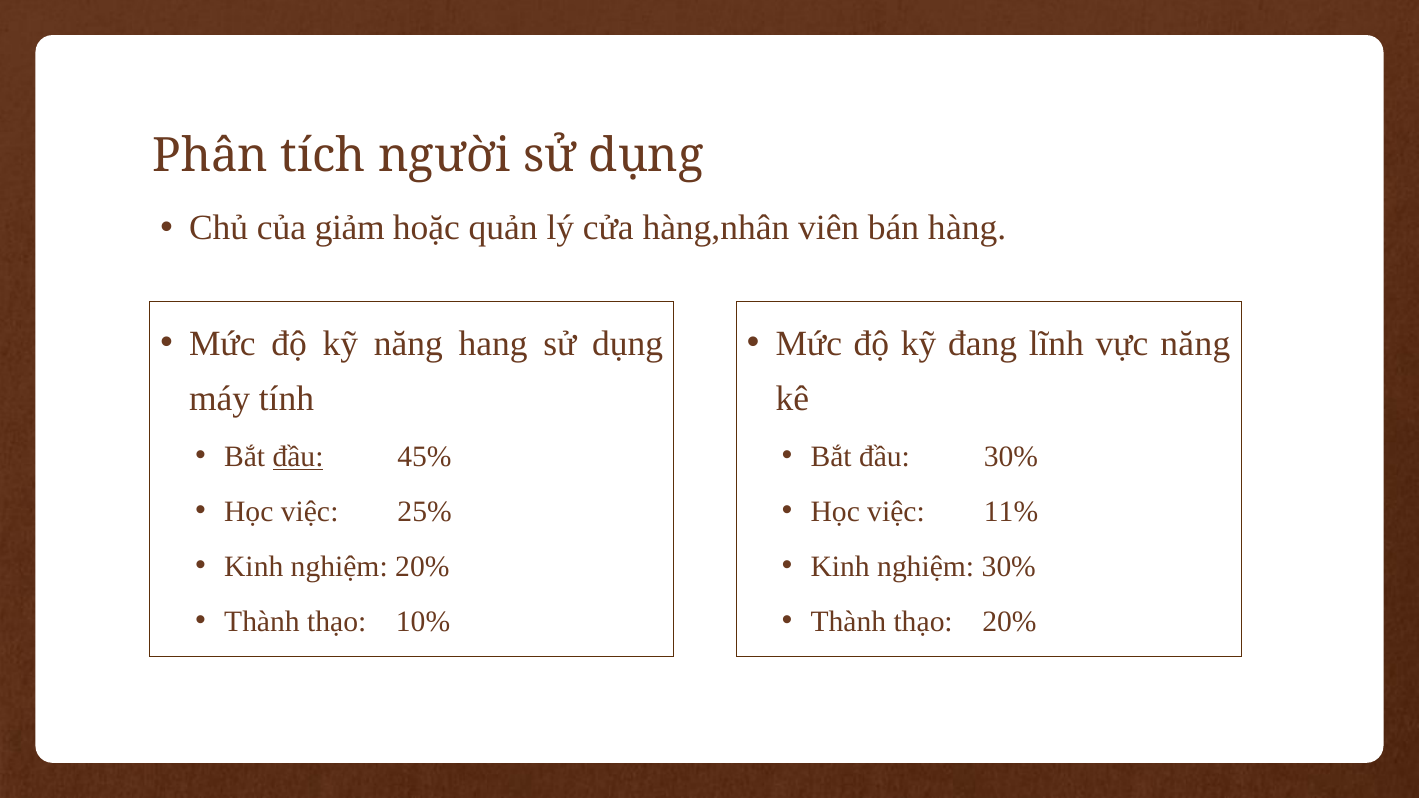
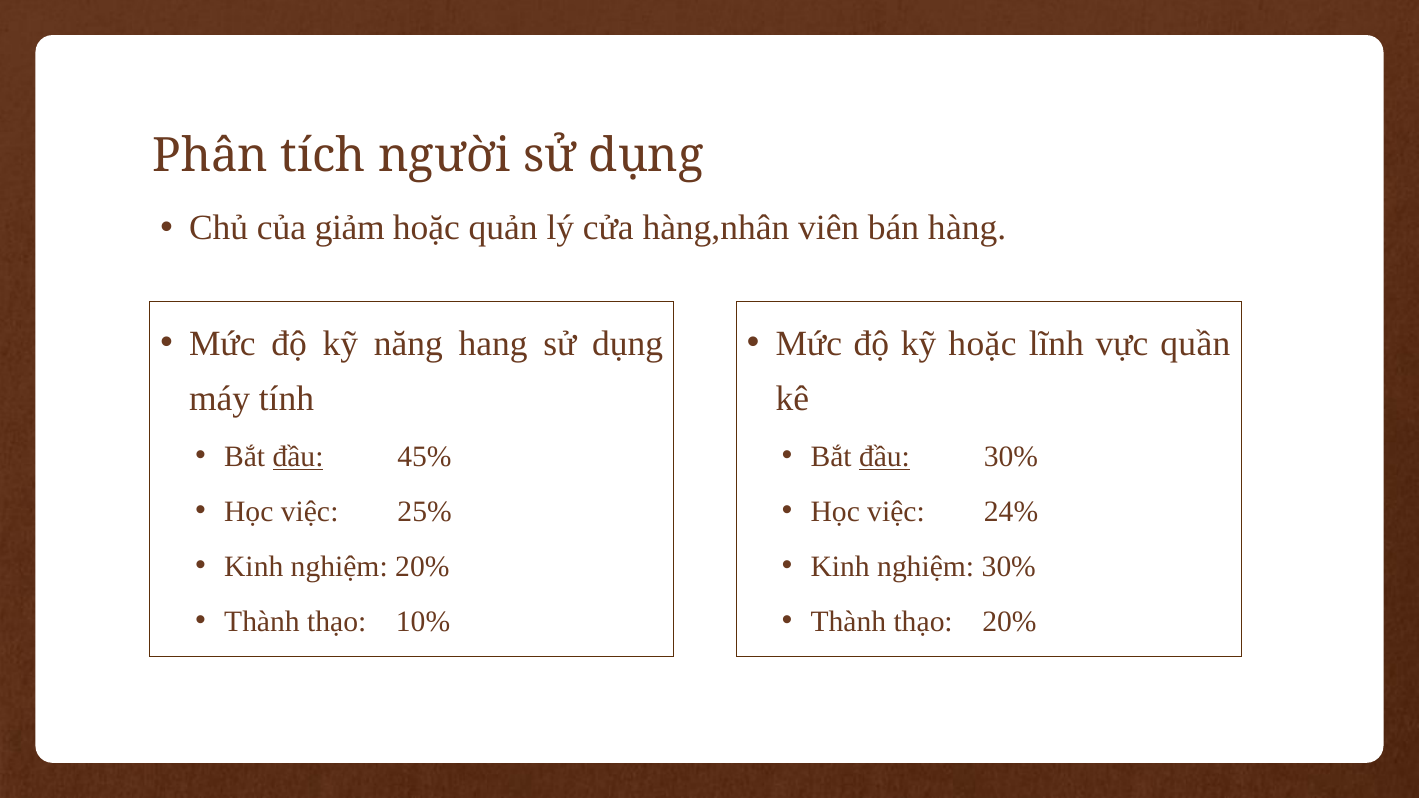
kỹ đang: đang -> hoặc (982, 343)
vực năng: năng -> quần (1195, 343)
đầu underline: none -> present (884, 457)
11%: 11% -> 24% (1011, 512)
